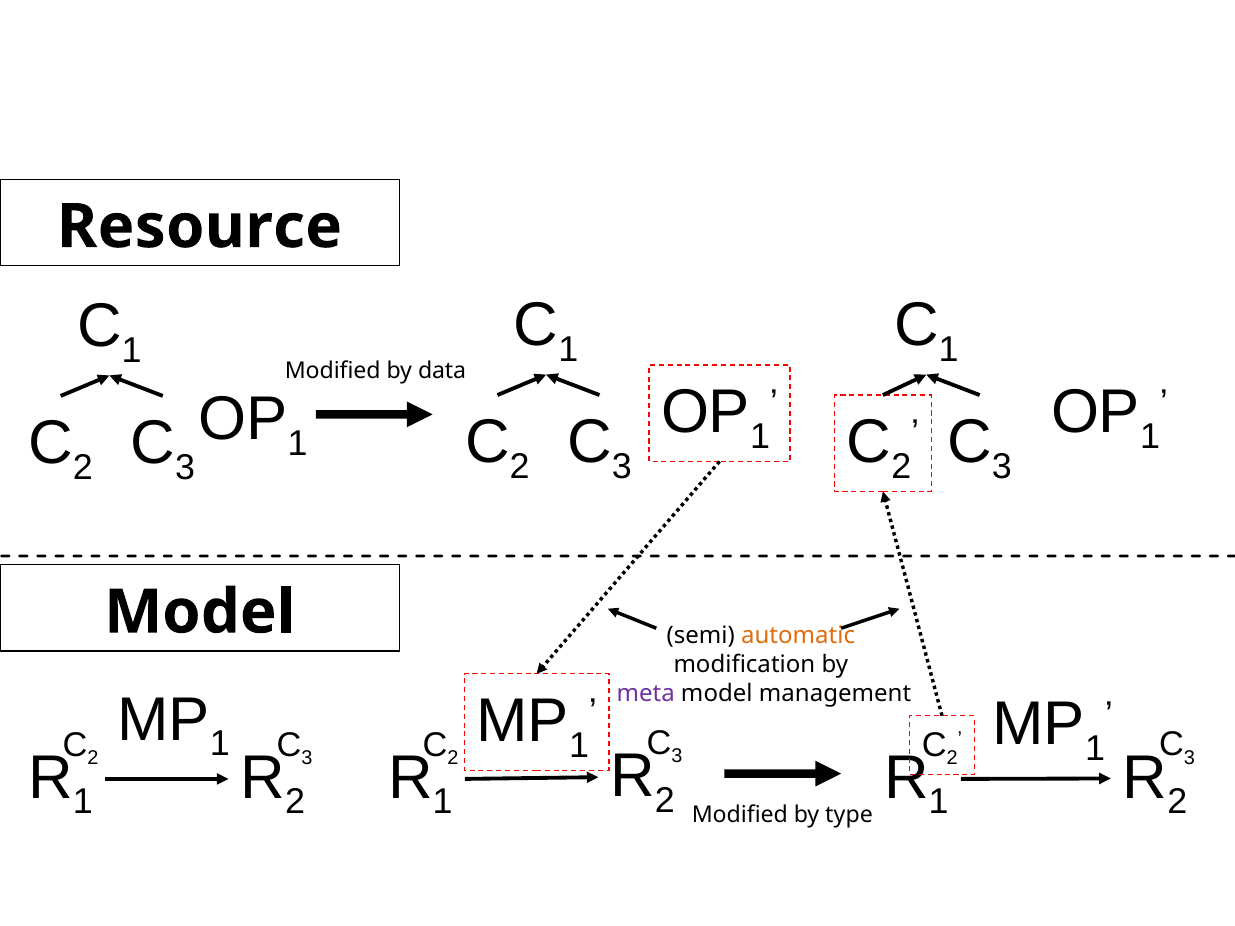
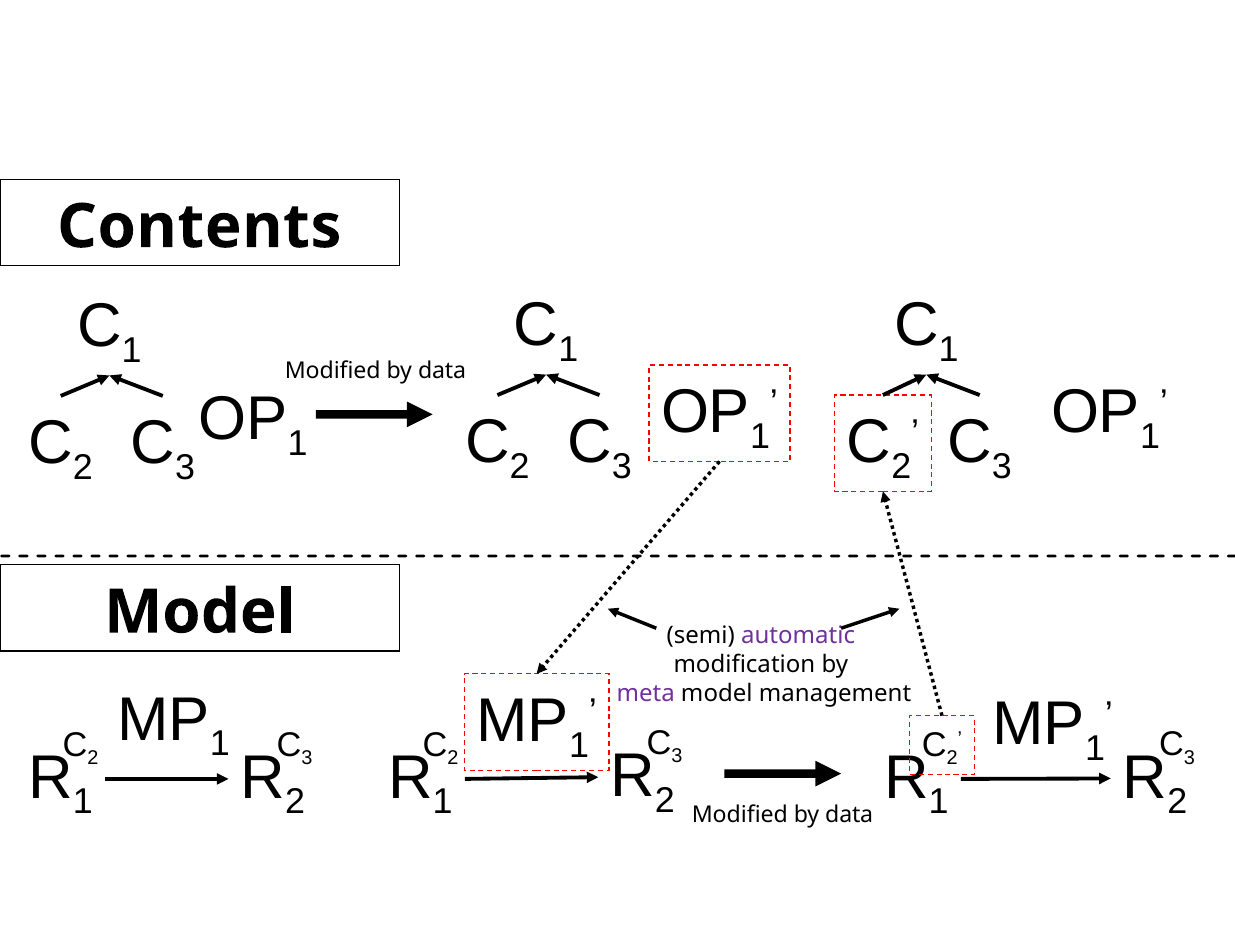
Resource: Resource -> Contents (199, 227)
automatic colour: orange -> purple (798, 636)
type: type -> data (849, 815)
